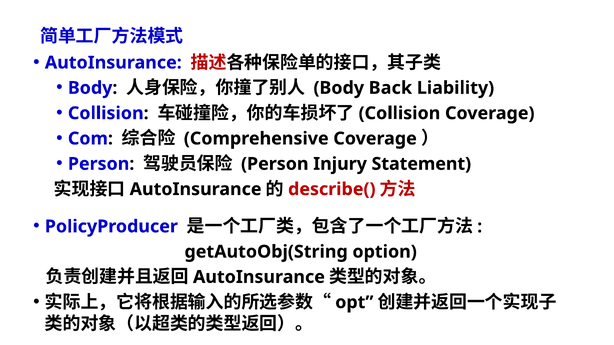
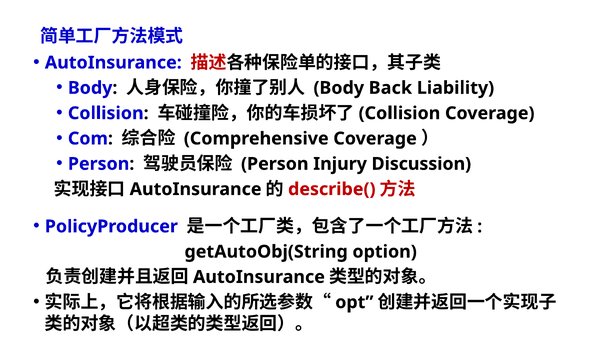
Statement: Statement -> Discussion (421, 164)
